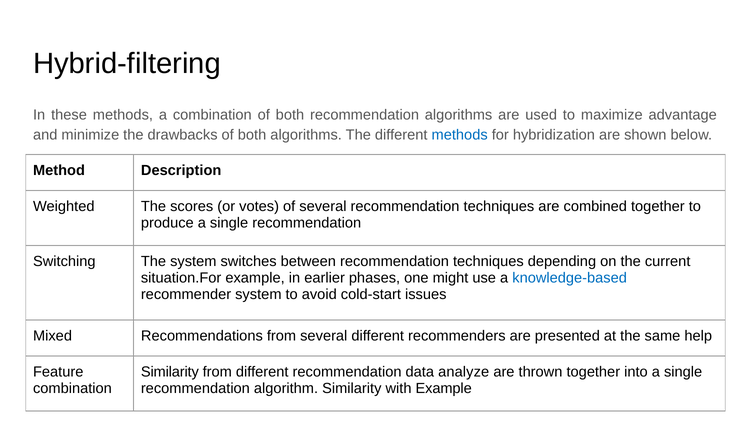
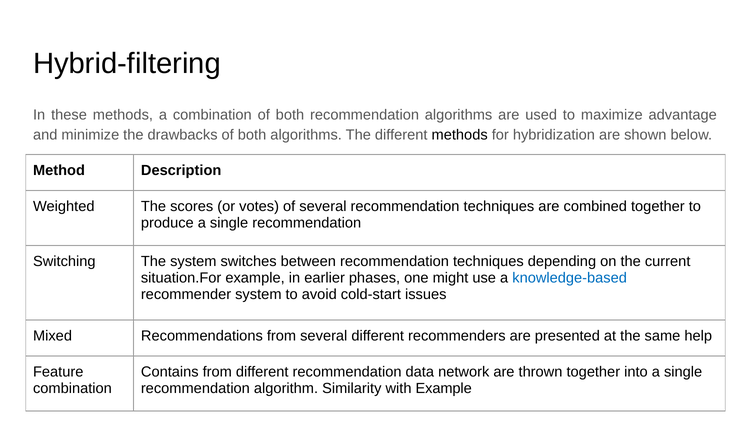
methods colour: blue -> black (460, 135)
Similarity: Similarity -> Contains (170, 371)
analyze: analyze -> network (464, 371)
